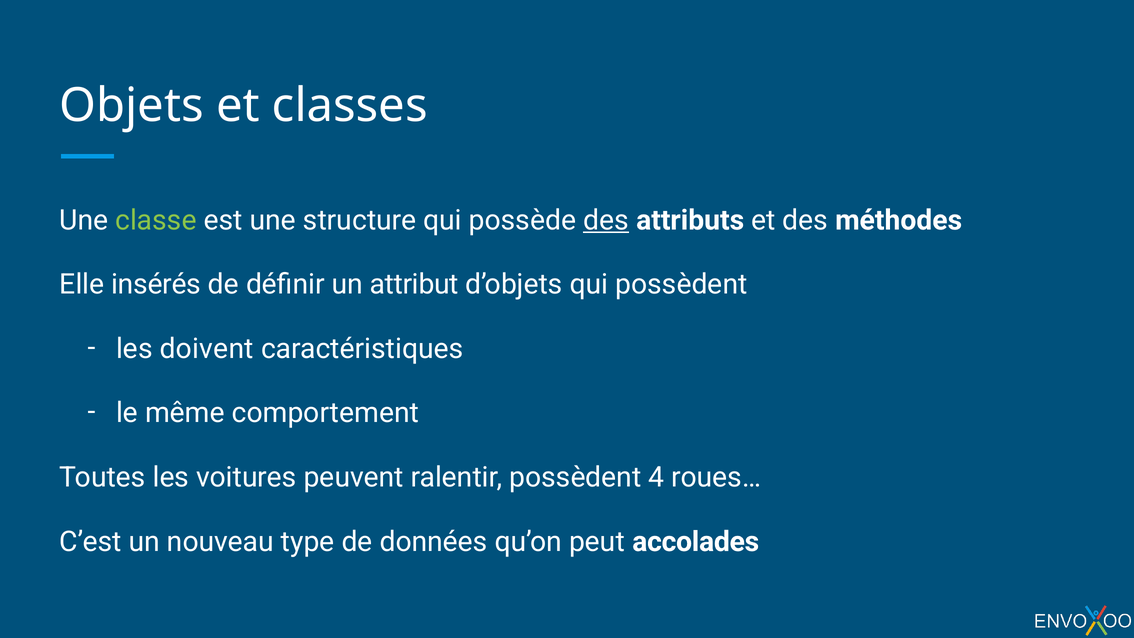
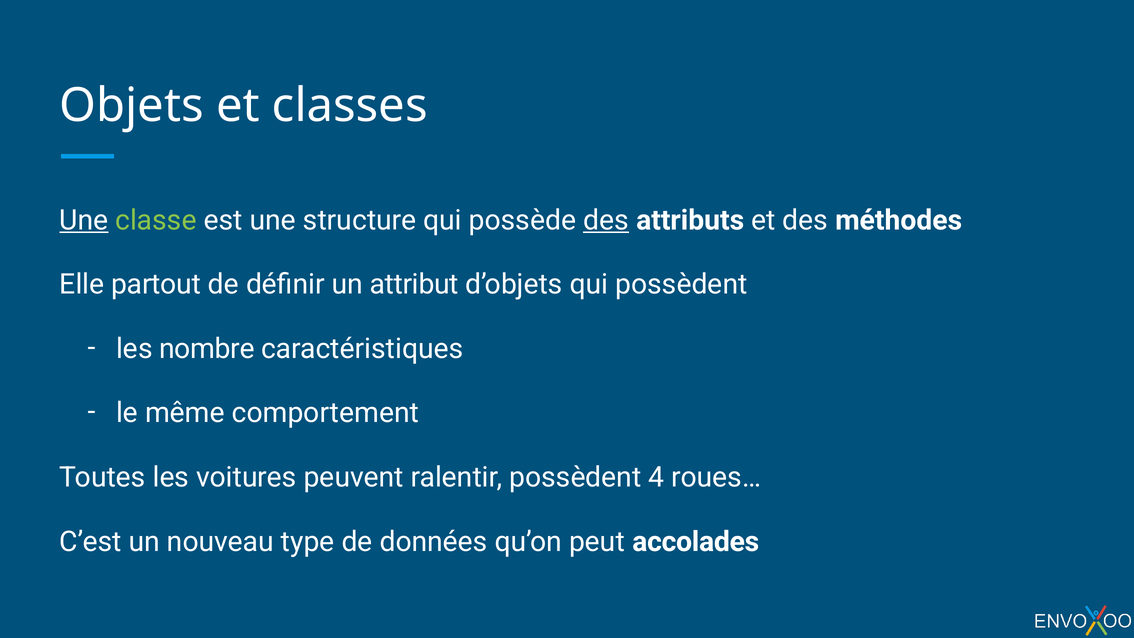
Une underline: none -> present (84, 220)
insérés: insérés -> partout (156, 284)
doivent: doivent -> nombre (207, 349)
